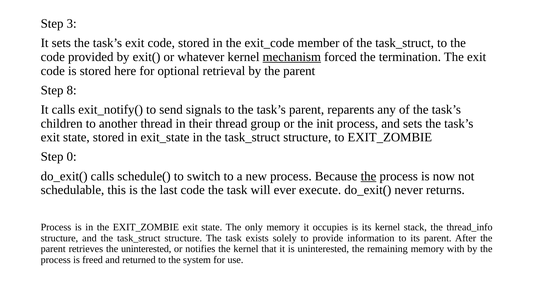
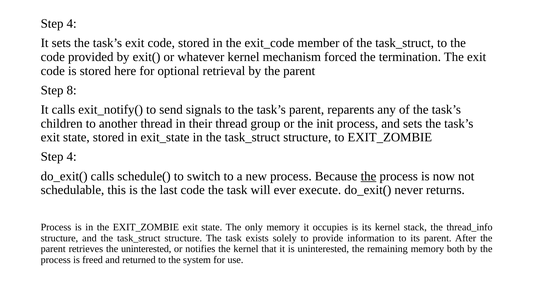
3: 3 -> 4 (72, 24)
mechanism underline: present -> none (292, 57)
0: 0 -> 4 (72, 156)
with: with -> both (456, 248)
